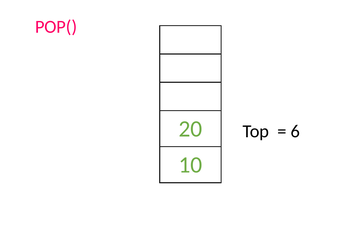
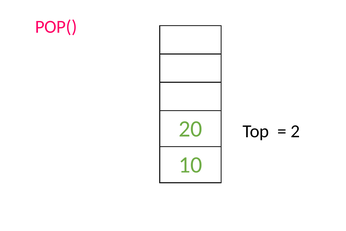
6: 6 -> 2 (295, 131)
